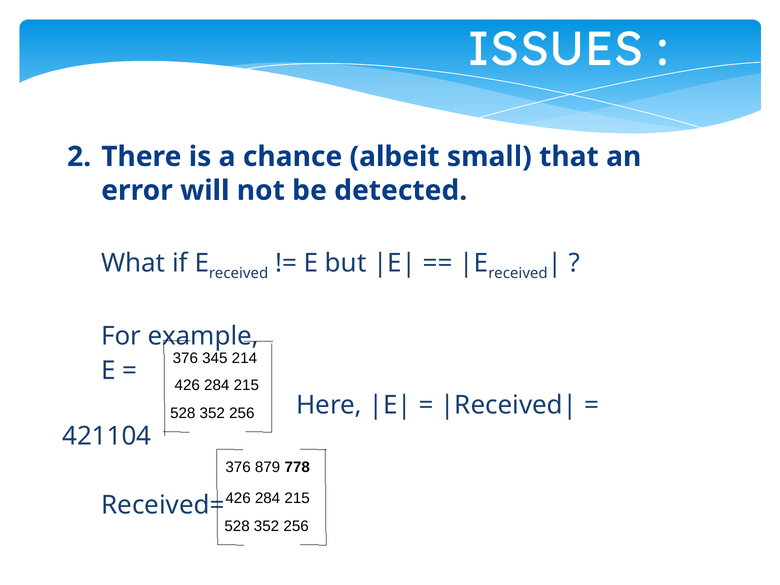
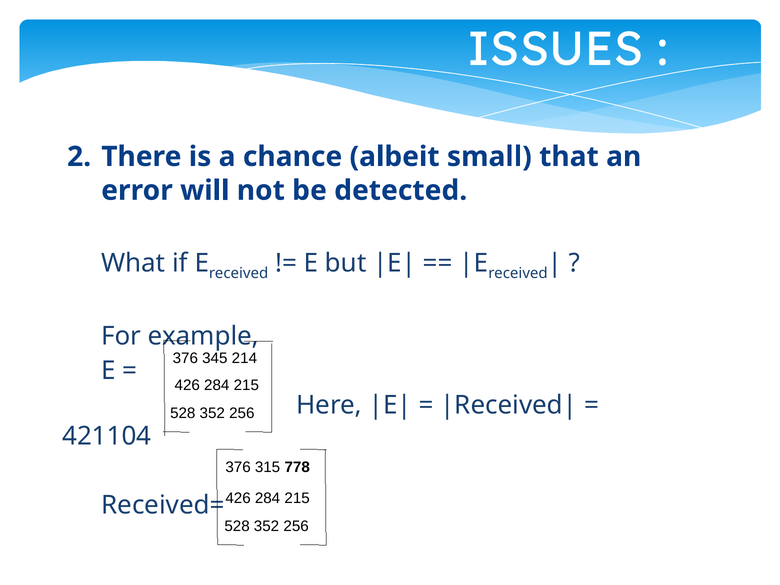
879: 879 -> 315 (268, 467)
